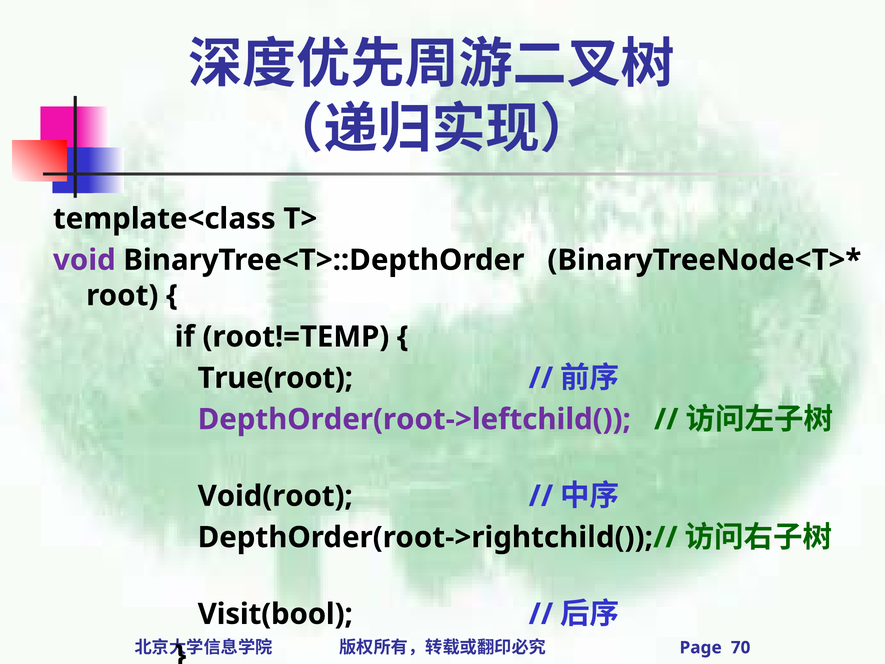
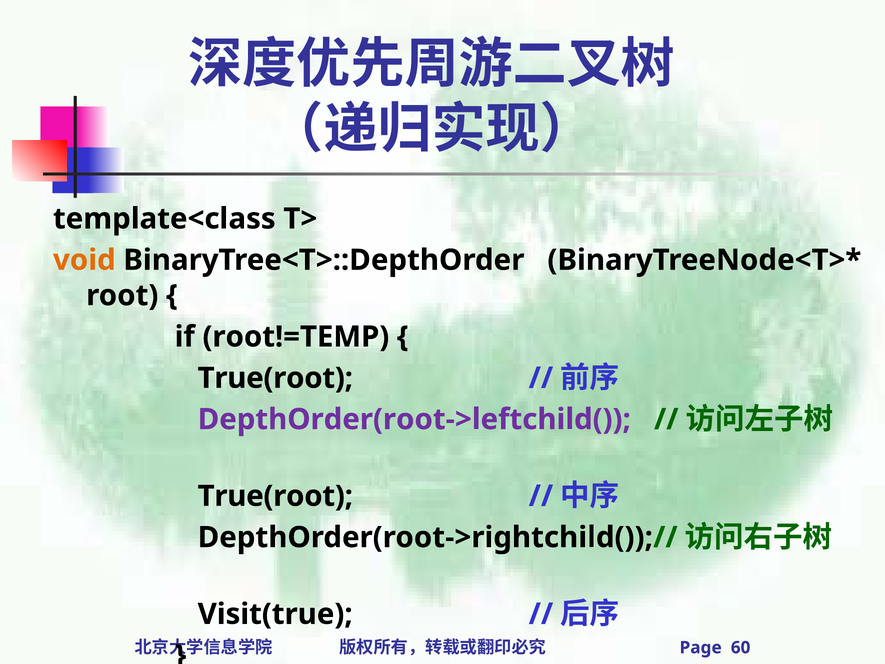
void colour: purple -> orange (84, 260)
Void(root: Void(root -> True(root (275, 496)
Visit(bool: Visit(bool -> Visit(true (275, 614)
70: 70 -> 60 (741, 647)
